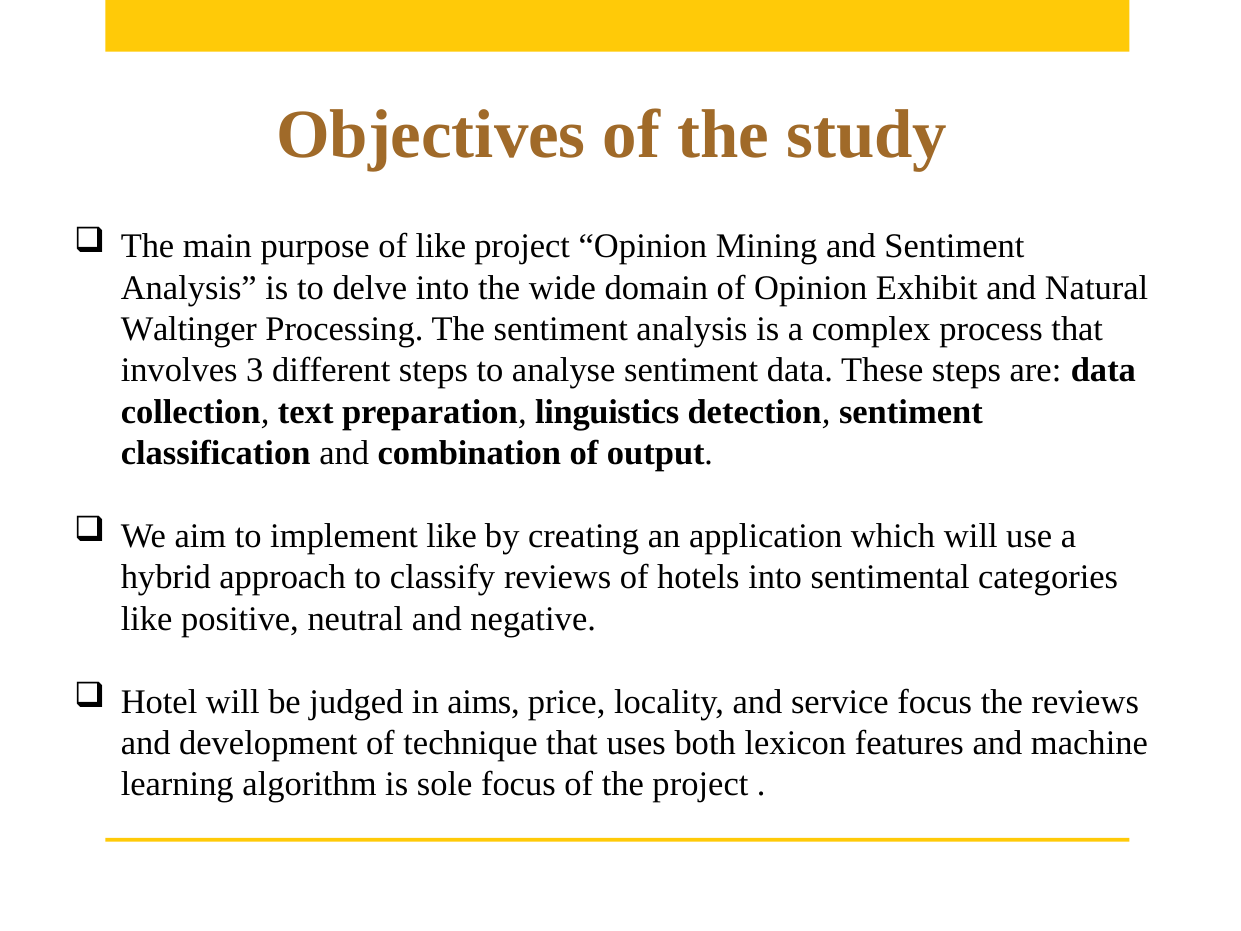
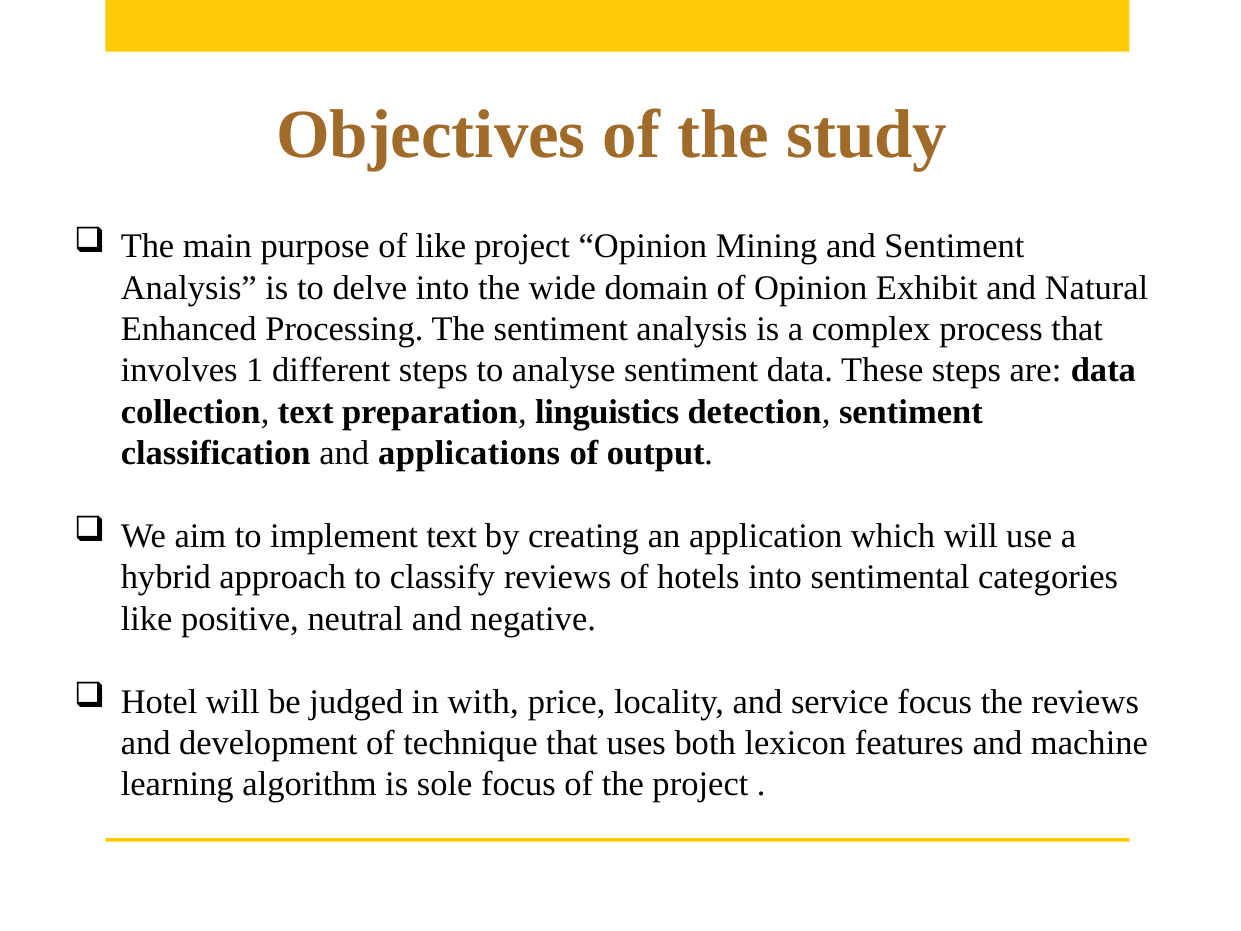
Waltinger: Waltinger -> Enhanced (189, 329)
3: 3 -> 1 (255, 370)
combination: combination -> applications (469, 453)
implement like: like -> text (452, 536)
aims: aims -> with (483, 702)
